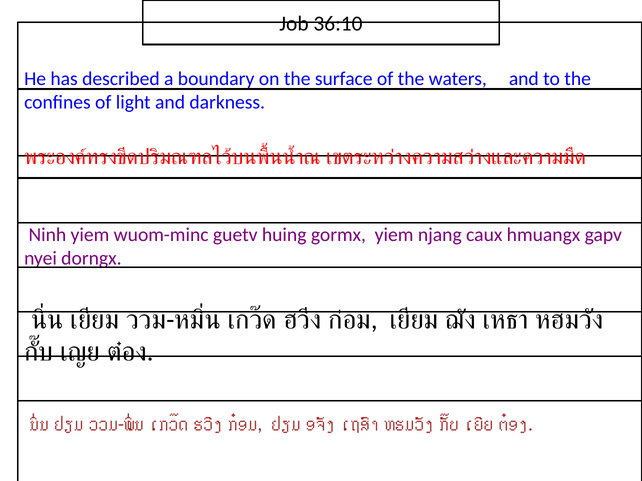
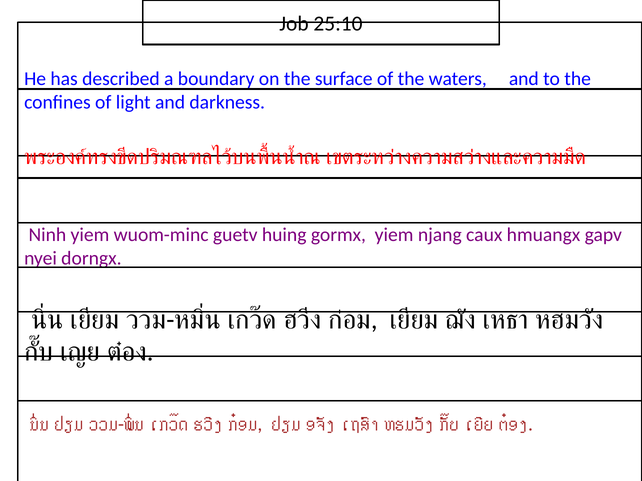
36:10: 36:10 -> 25:10 (338, 24)
